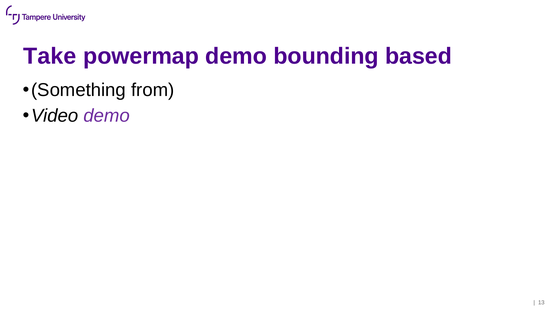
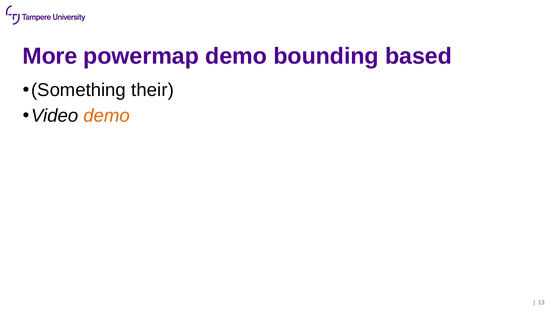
Take: Take -> More (50, 56)
from: from -> their (153, 90)
demo colour: purple -> orange (107, 116)
